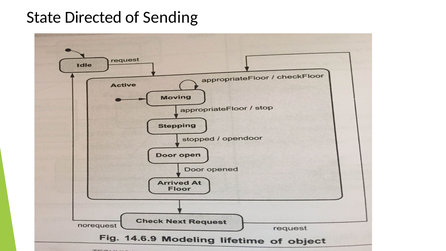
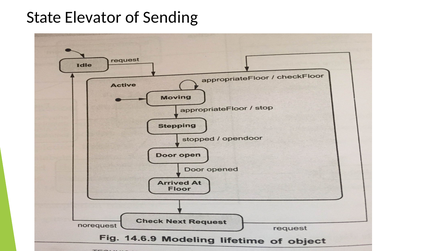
Directed: Directed -> Elevator (93, 17)
